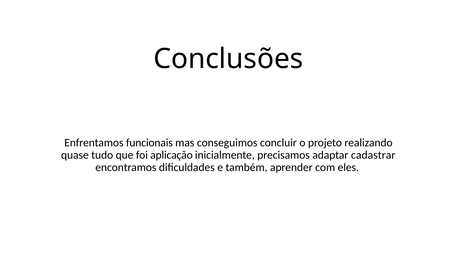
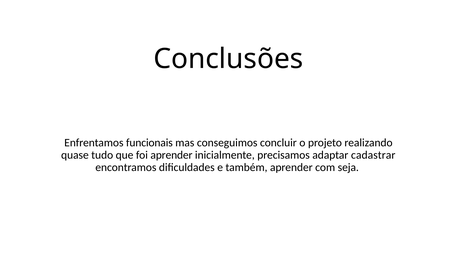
foi aplicação: aplicação -> aprender (171, 155)
eles: eles -> seja (348, 168)
